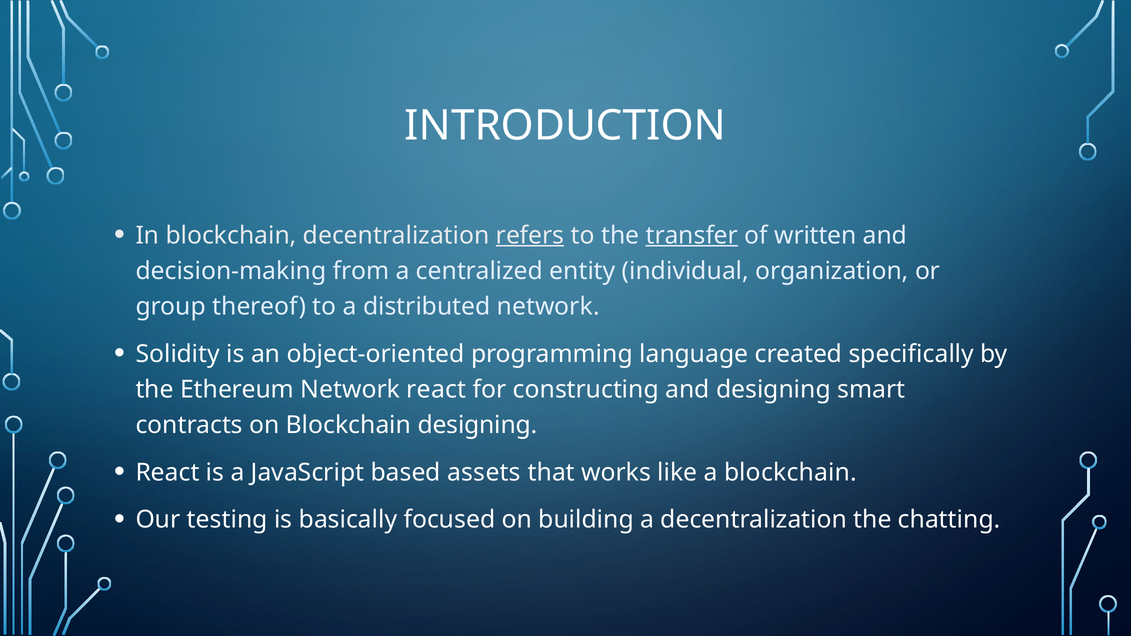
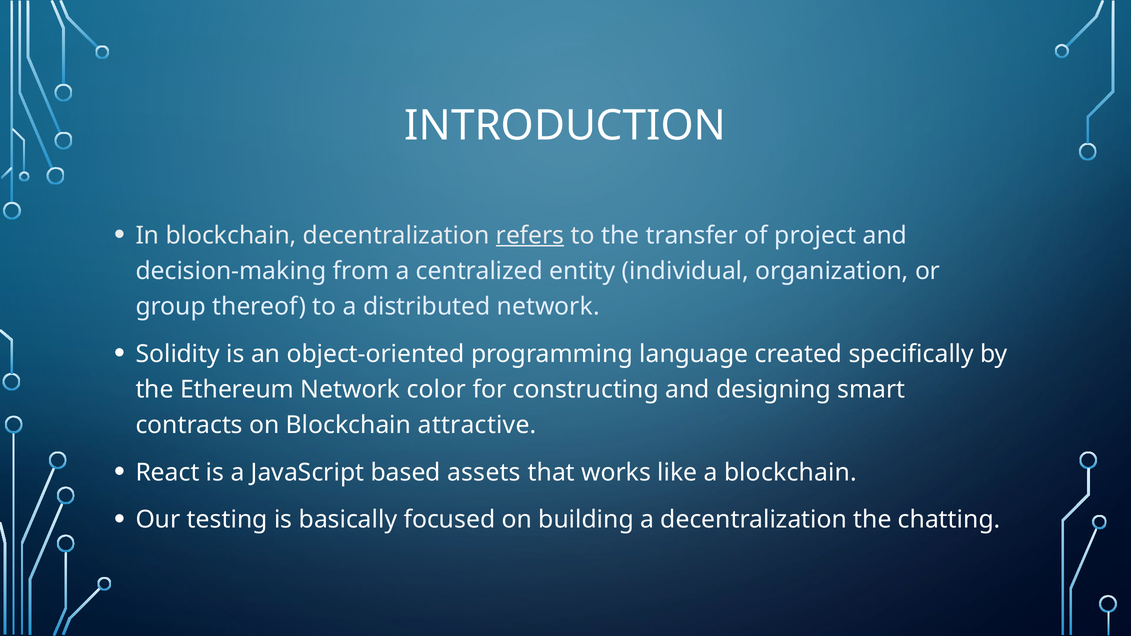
transfer underline: present -> none (692, 235)
written: written -> project (815, 235)
Network react: react -> color (436, 390)
Blockchain designing: designing -> attractive (477, 425)
